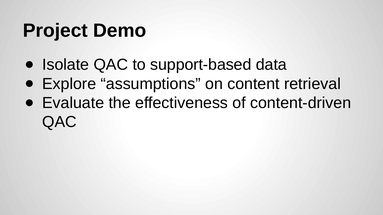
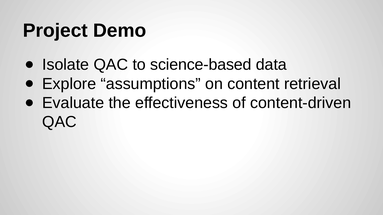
support-based: support-based -> science-based (201, 65)
